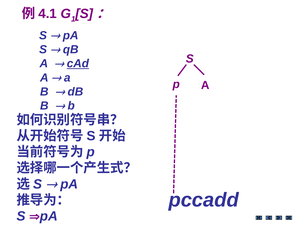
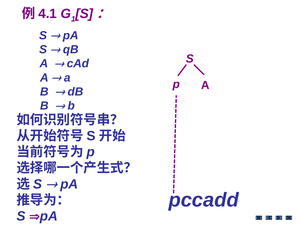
cAd underline: present -> none (78, 64)
